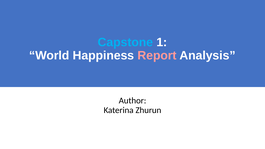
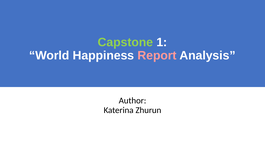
Capstone colour: light blue -> light green (125, 42)
